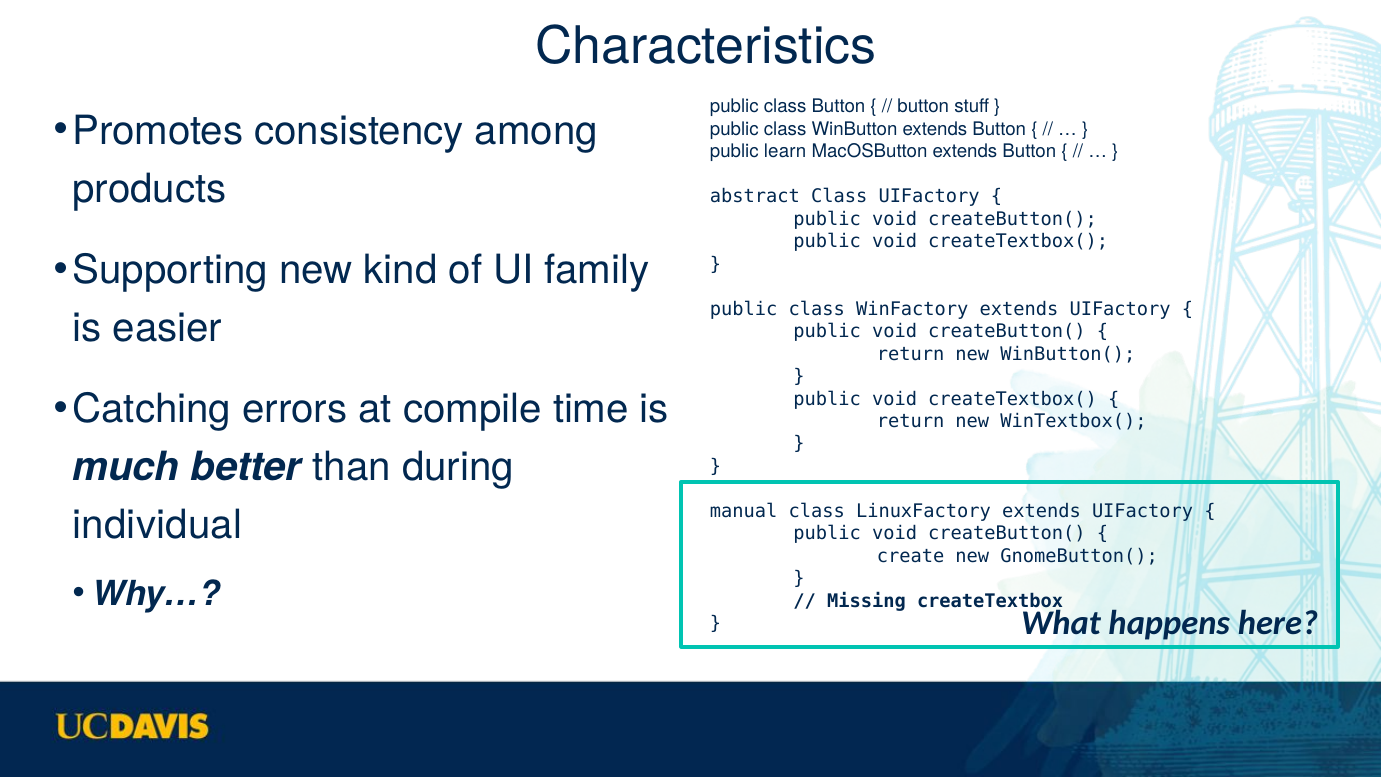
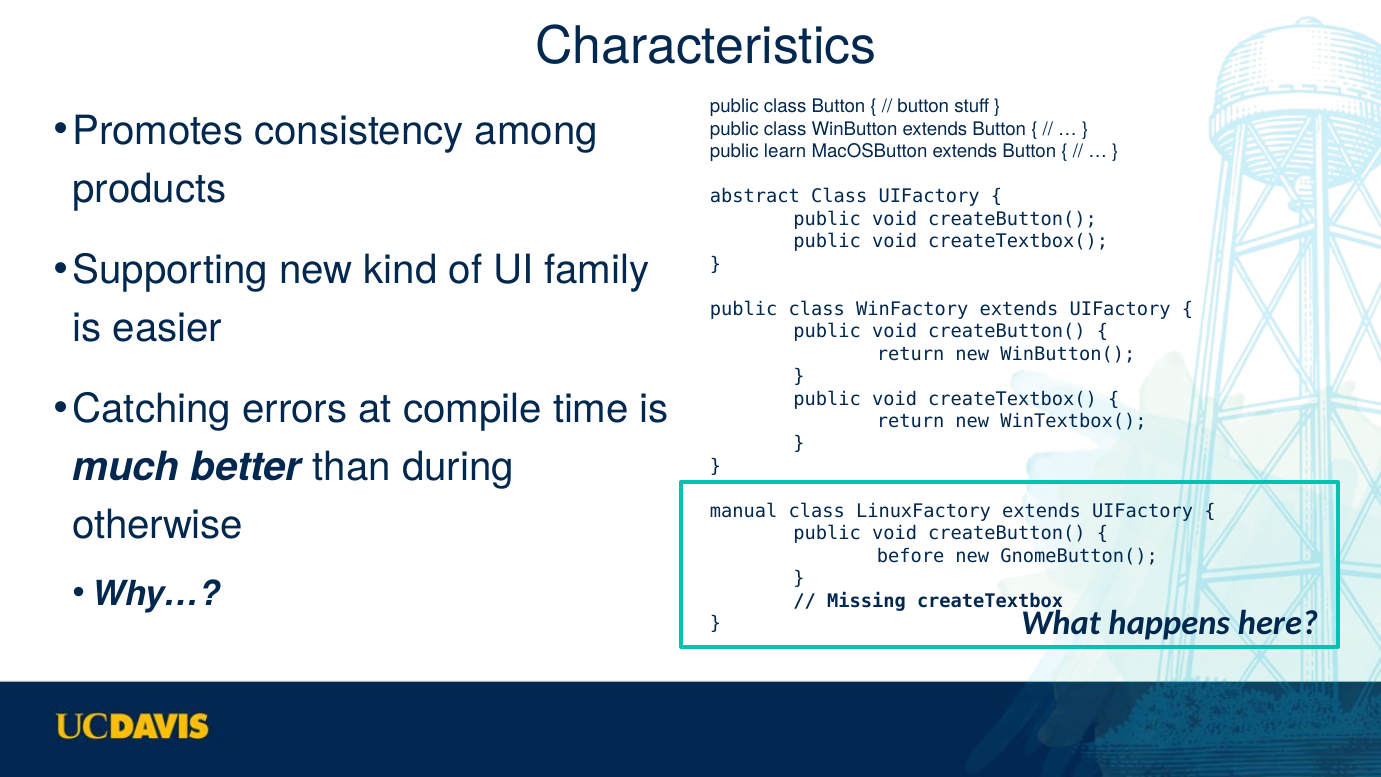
individual: individual -> otherwise (158, 525)
create: create -> before (911, 556)
